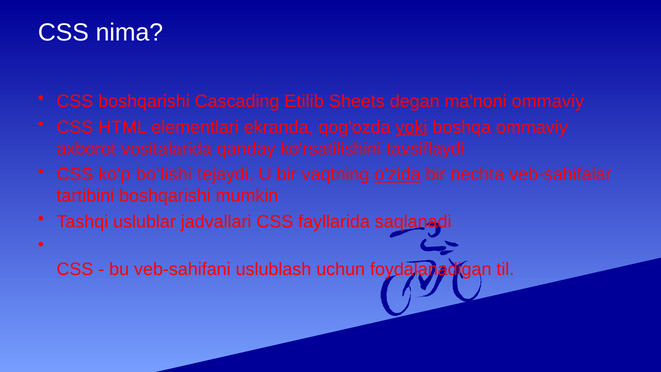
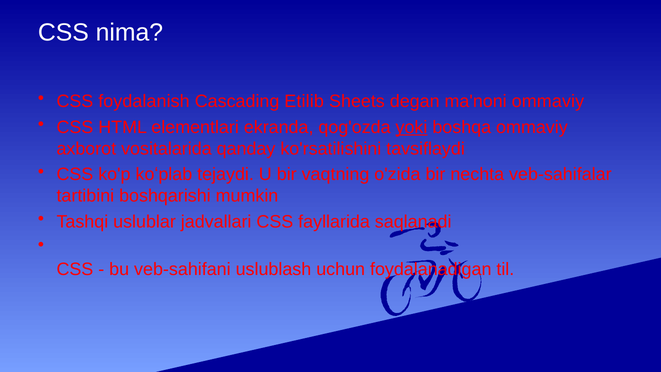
CSS boshqarishi: boshqarishi -> foydalanish (144, 101)
boʻlishi: boʻlishi -> koʻplab (164, 174)
o'zida underline: present -> none (397, 174)
